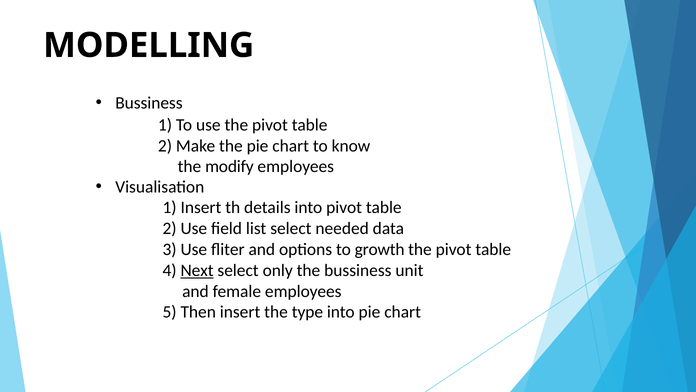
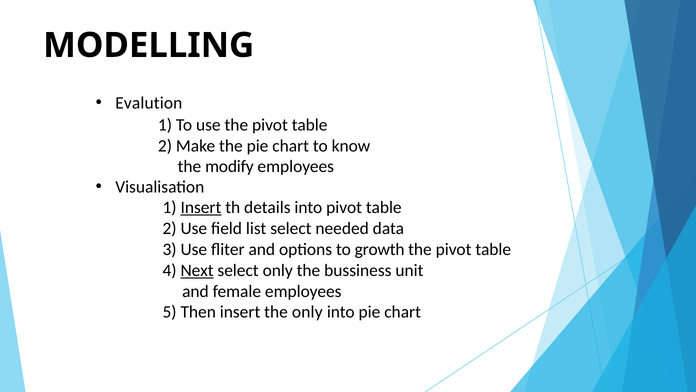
Bussiness: Bussiness -> Evalution (149, 103)
Insert underline: none -> present (201, 207)
the type: type -> only (307, 312)
